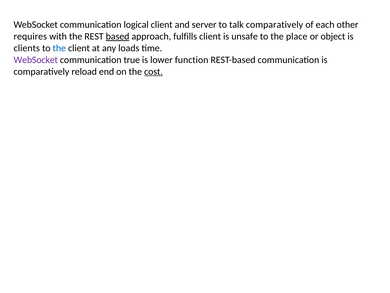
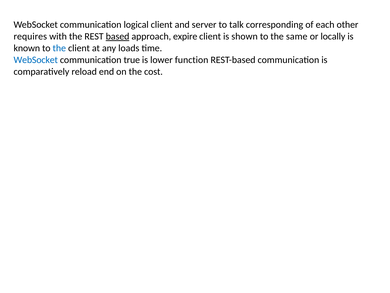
talk comparatively: comparatively -> corresponding (275, 25)
fulfills: fulfills -> expire (185, 36)
unsafe: unsafe -> shown (245, 36)
place: place -> same (297, 36)
object: object -> locally (333, 36)
clients: clients -> known (27, 48)
WebSocket colour: purple -> blue (36, 60)
cost underline: present -> none (153, 71)
